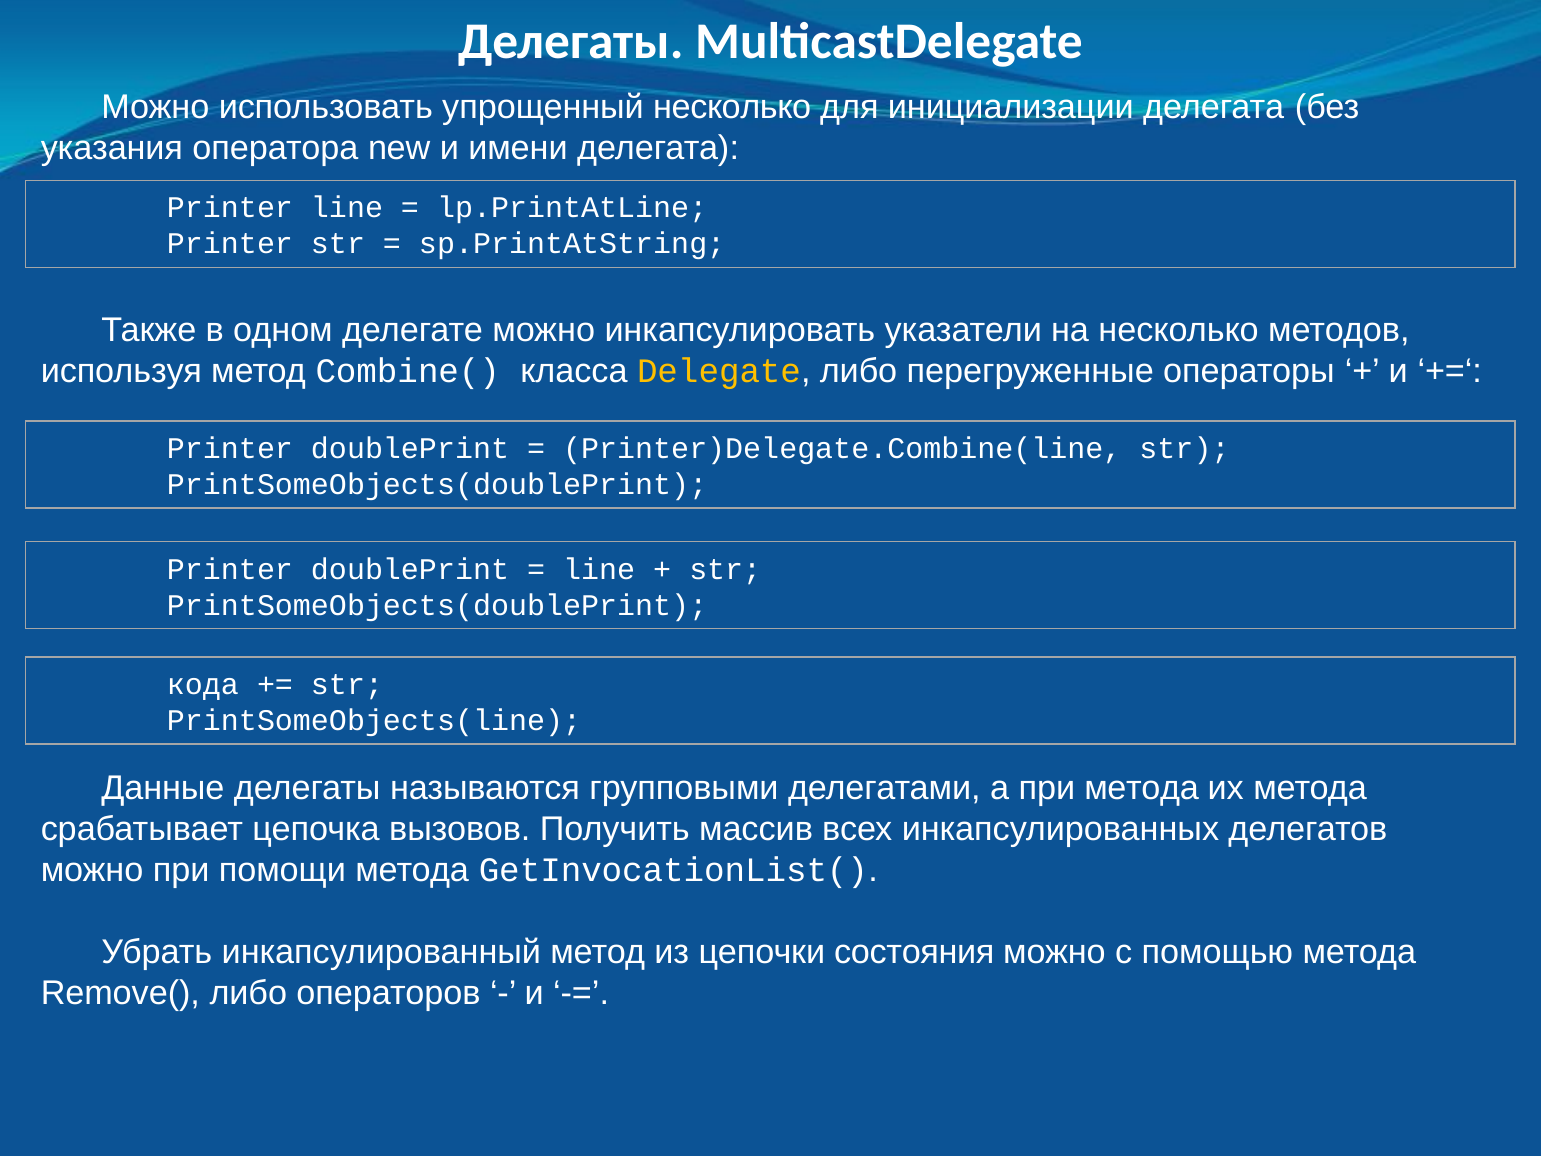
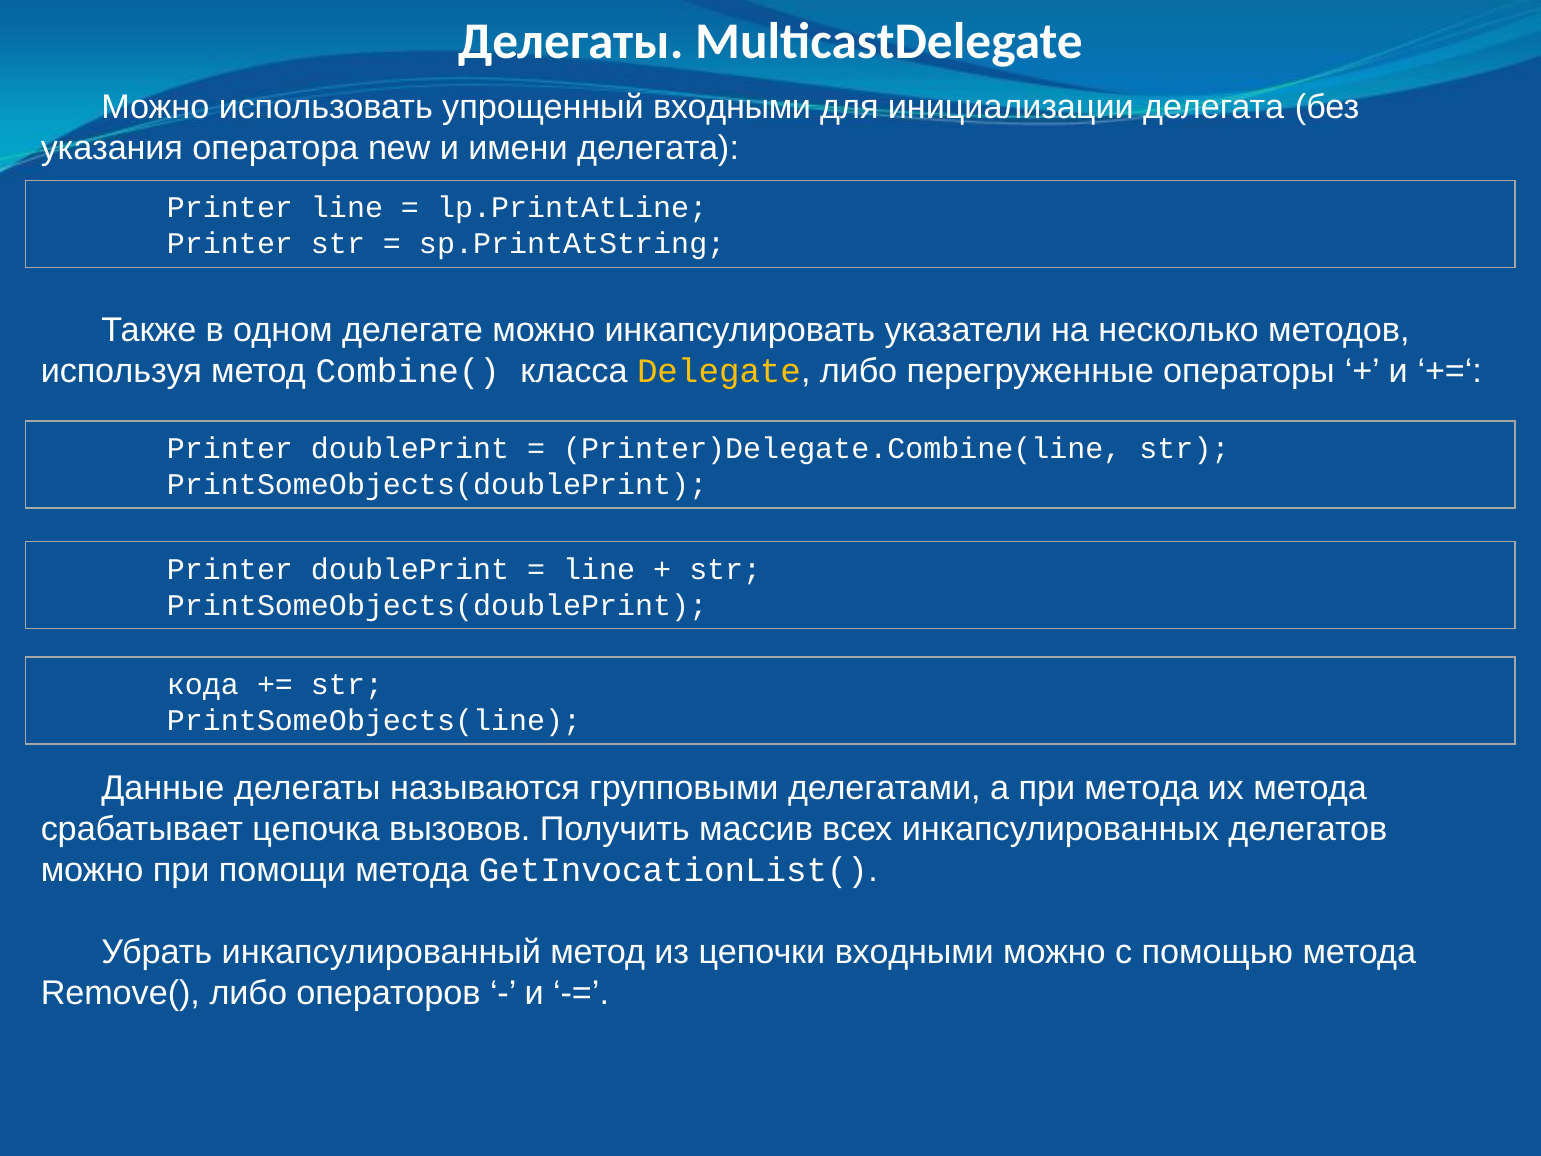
упрощенный несколько: несколько -> входными (732, 107)
цепочки состояния: состояния -> входными (914, 952)
